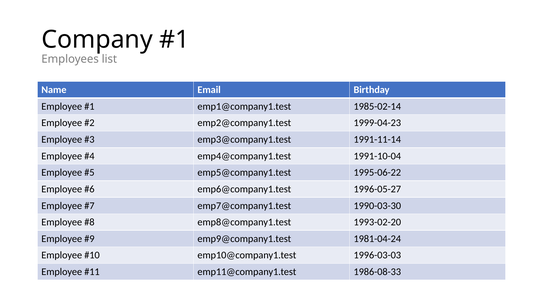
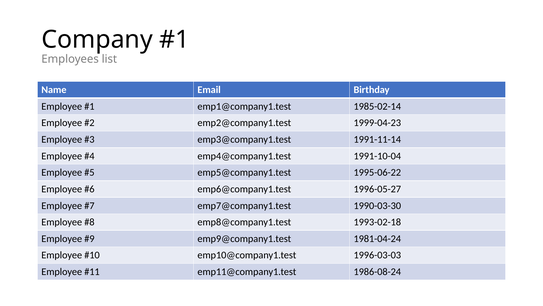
1993-02-20: 1993-02-20 -> 1993-02-18 (377, 222)
1986-08-33: 1986-08-33 -> 1986-08-24 (377, 271)
